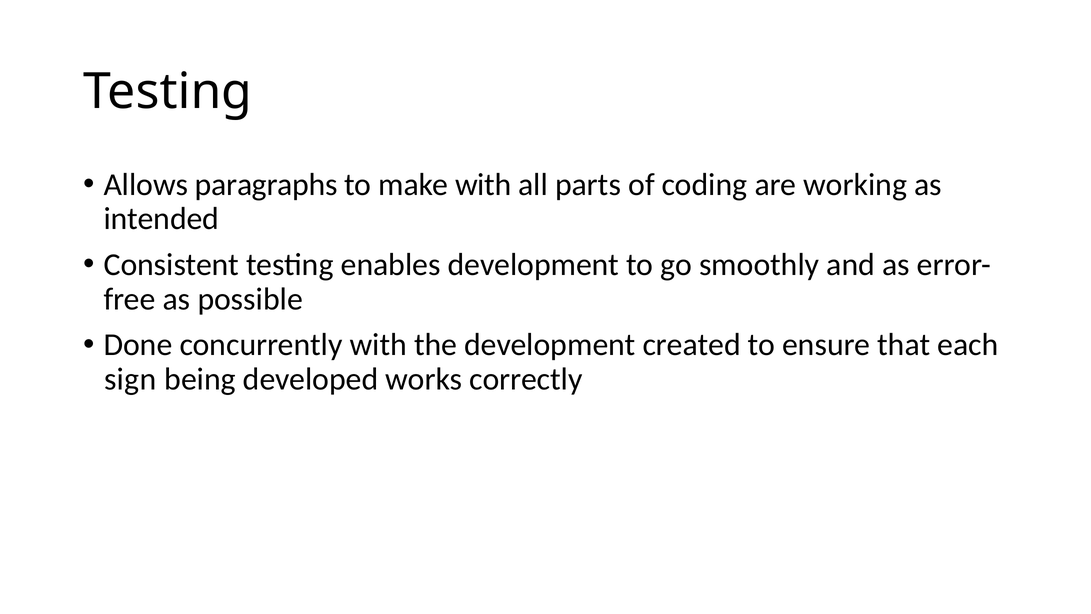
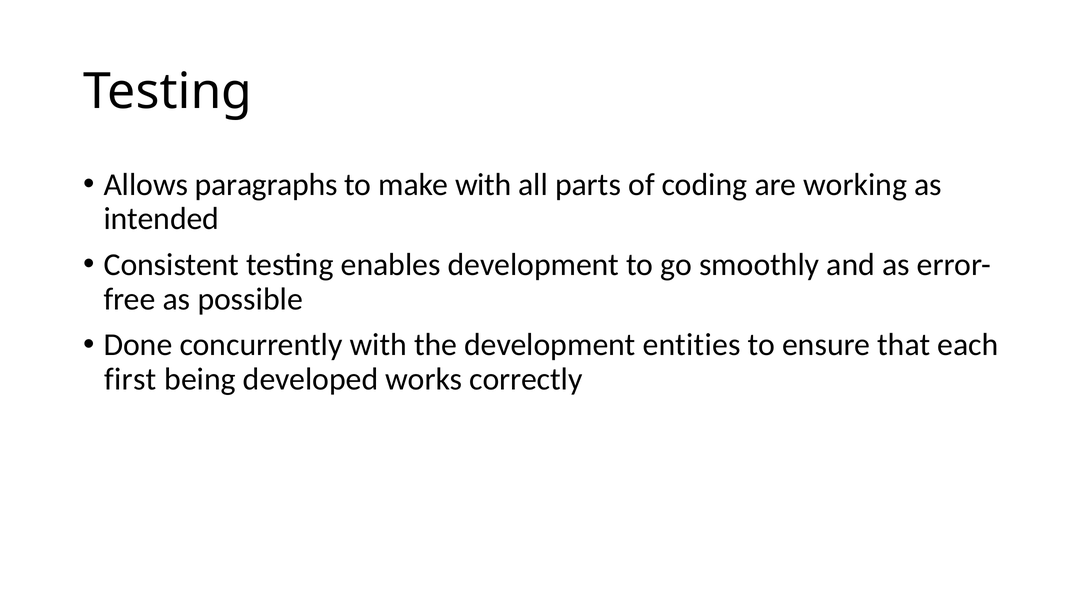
created: created -> entities (692, 345)
sign: sign -> first (130, 379)
